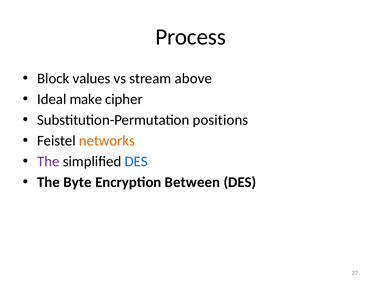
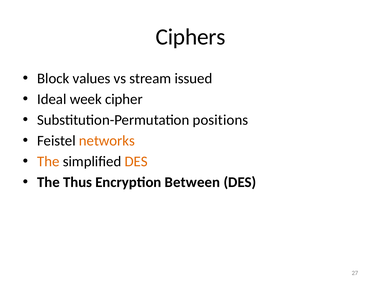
Process: Process -> Ciphers (191, 37)
above: above -> issued (193, 78)
make: make -> week (86, 99)
The colour: purple -> orange (48, 161)
DES colour: blue -> orange (136, 161)
Byte: Byte -> Thus (78, 182)
